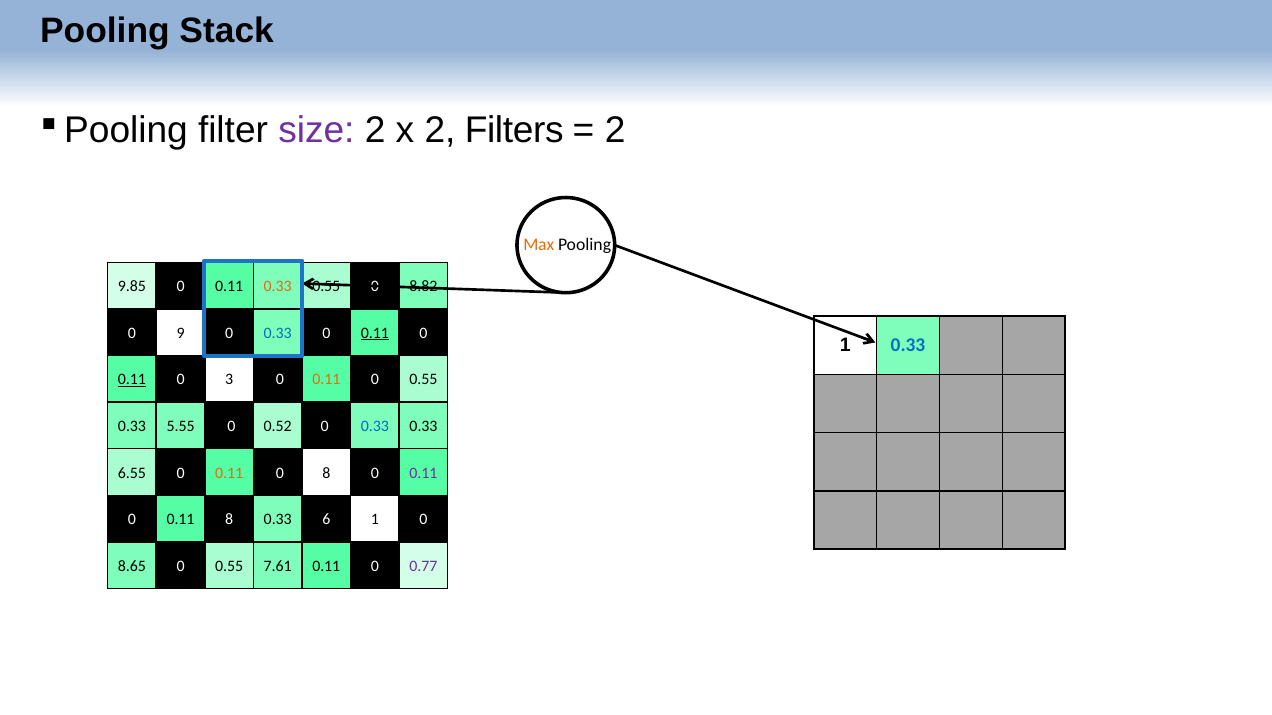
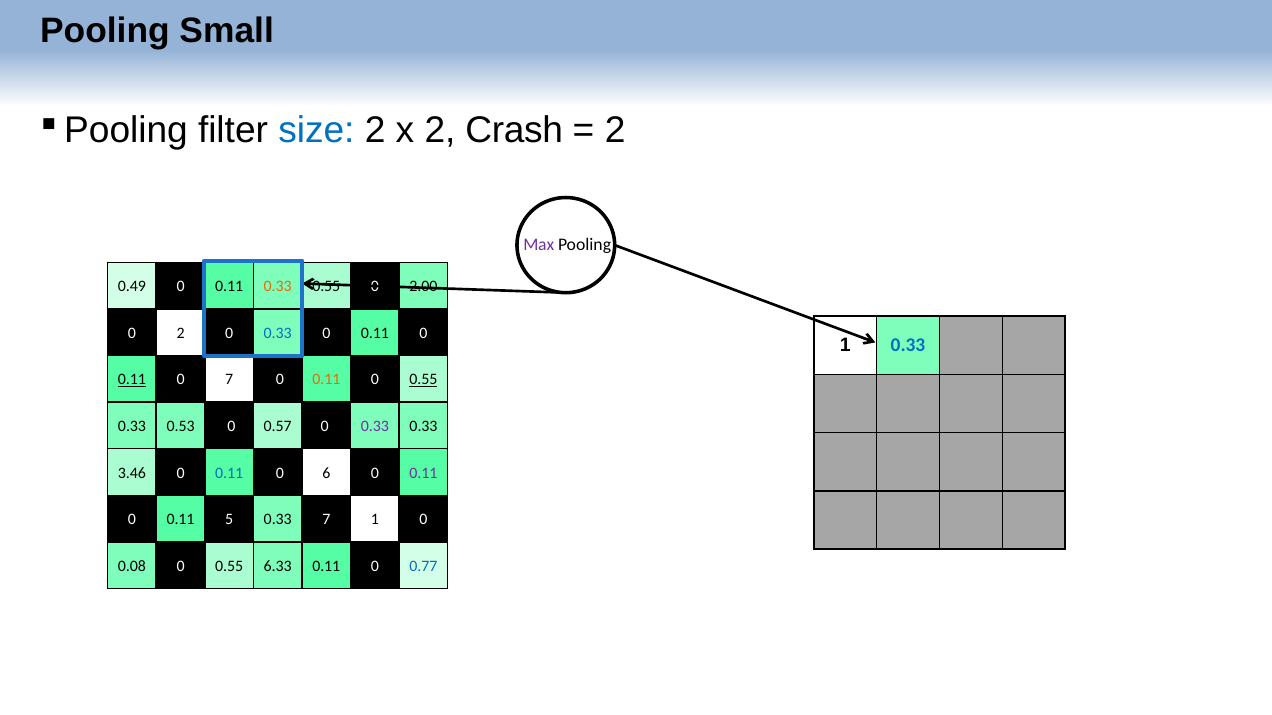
Stack: Stack -> Small (227, 31)
size colour: purple -> blue (316, 130)
Filters: Filters -> Crash (514, 130)
Max colour: orange -> purple (539, 245)
9.85: 9.85 -> 0.49 (132, 287)
8.82: 8.82 -> 2.00 (423, 287)
0 9: 9 -> 2 (181, 333)
0.11 underline: present -> none (375, 333)
0 3: 3 -> 7 (229, 380)
0.55 underline: none -> present (423, 380)
5.55: 5.55 -> 0.53 (181, 426)
0.52: 0.52 -> 0.57 (278, 426)
0.33 colour: blue -> purple (375, 426)
6.55: 6.55 -> 3.46 (132, 473)
0.11 colour: orange -> blue (229, 473)
-0 8: 8 -> 6 (326, 473)
0.11 8: 8 -> 5 (229, 520)
0.33 6: 6 -> 7 (326, 520)
8.65: 8.65 -> 0.08 (132, 566)
7.61: 7.61 -> 6.33 (278, 566)
0.77 colour: purple -> blue (423, 566)
